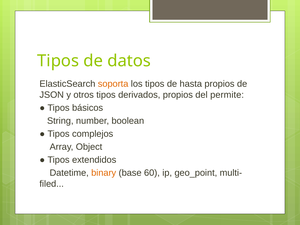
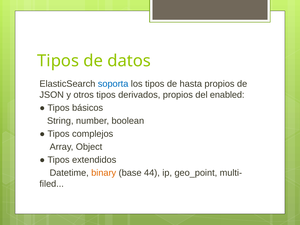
soporta colour: orange -> blue (113, 84)
permite: permite -> enabled (227, 95)
60: 60 -> 44 (152, 173)
